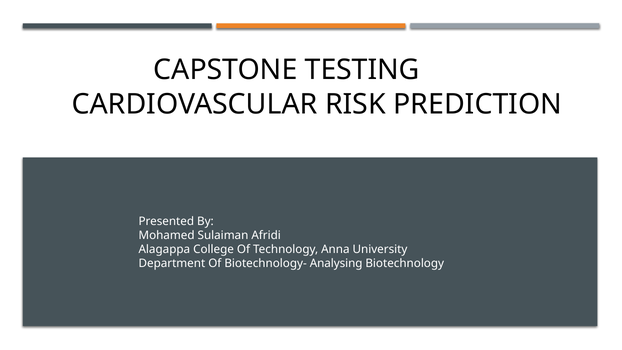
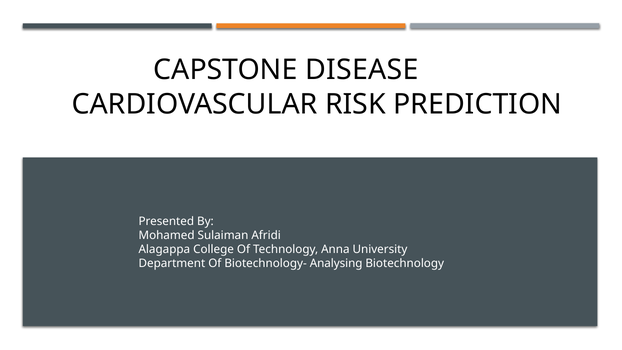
TESTING: TESTING -> DISEASE (362, 70)
